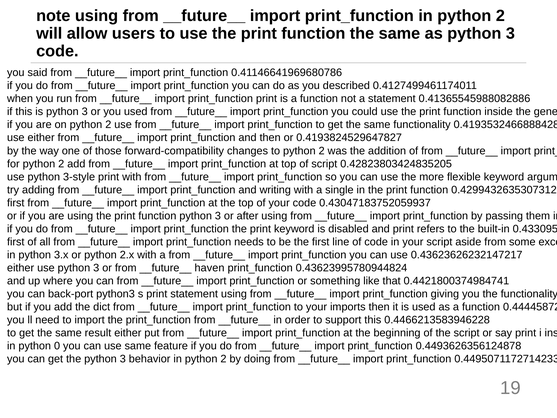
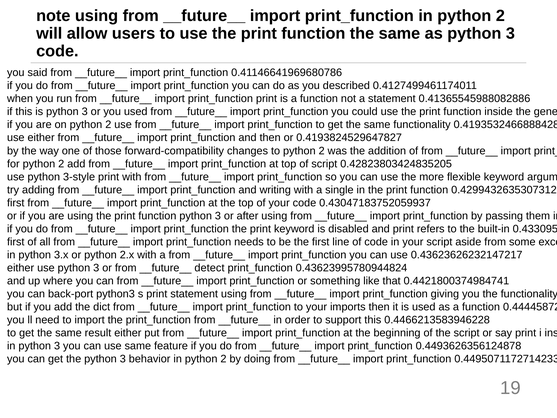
haven: haven -> detect (209, 268)
in python 0: 0 -> 3 (57, 346)
